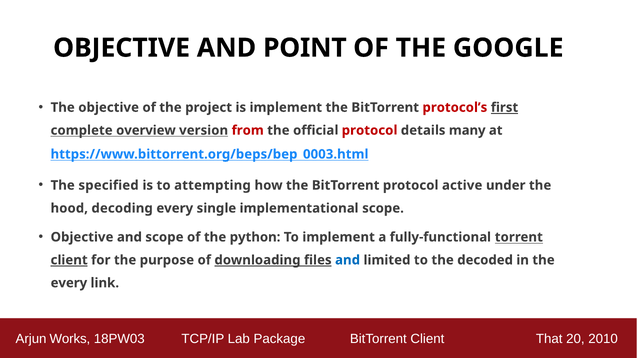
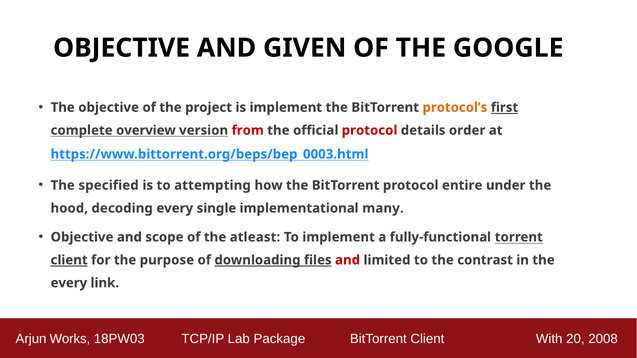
POINT: POINT -> GIVEN (305, 48)
protocol’s colour: red -> orange (455, 108)
many: many -> order (467, 130)
active: active -> entire (462, 185)
implementational scope: scope -> many (383, 208)
python: python -> atleast (255, 237)
and colour: blue -> red (348, 260)
decoded: decoded -> contrast (485, 260)
That: That -> With (549, 339)
2010: 2010 -> 2008 (603, 339)
